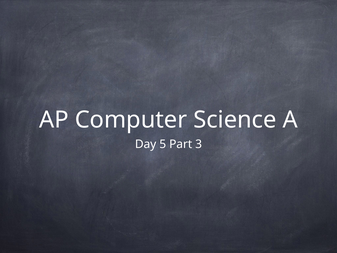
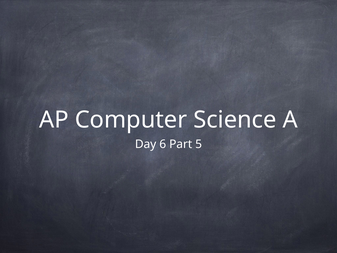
5: 5 -> 6 (163, 144)
3: 3 -> 5 (199, 144)
